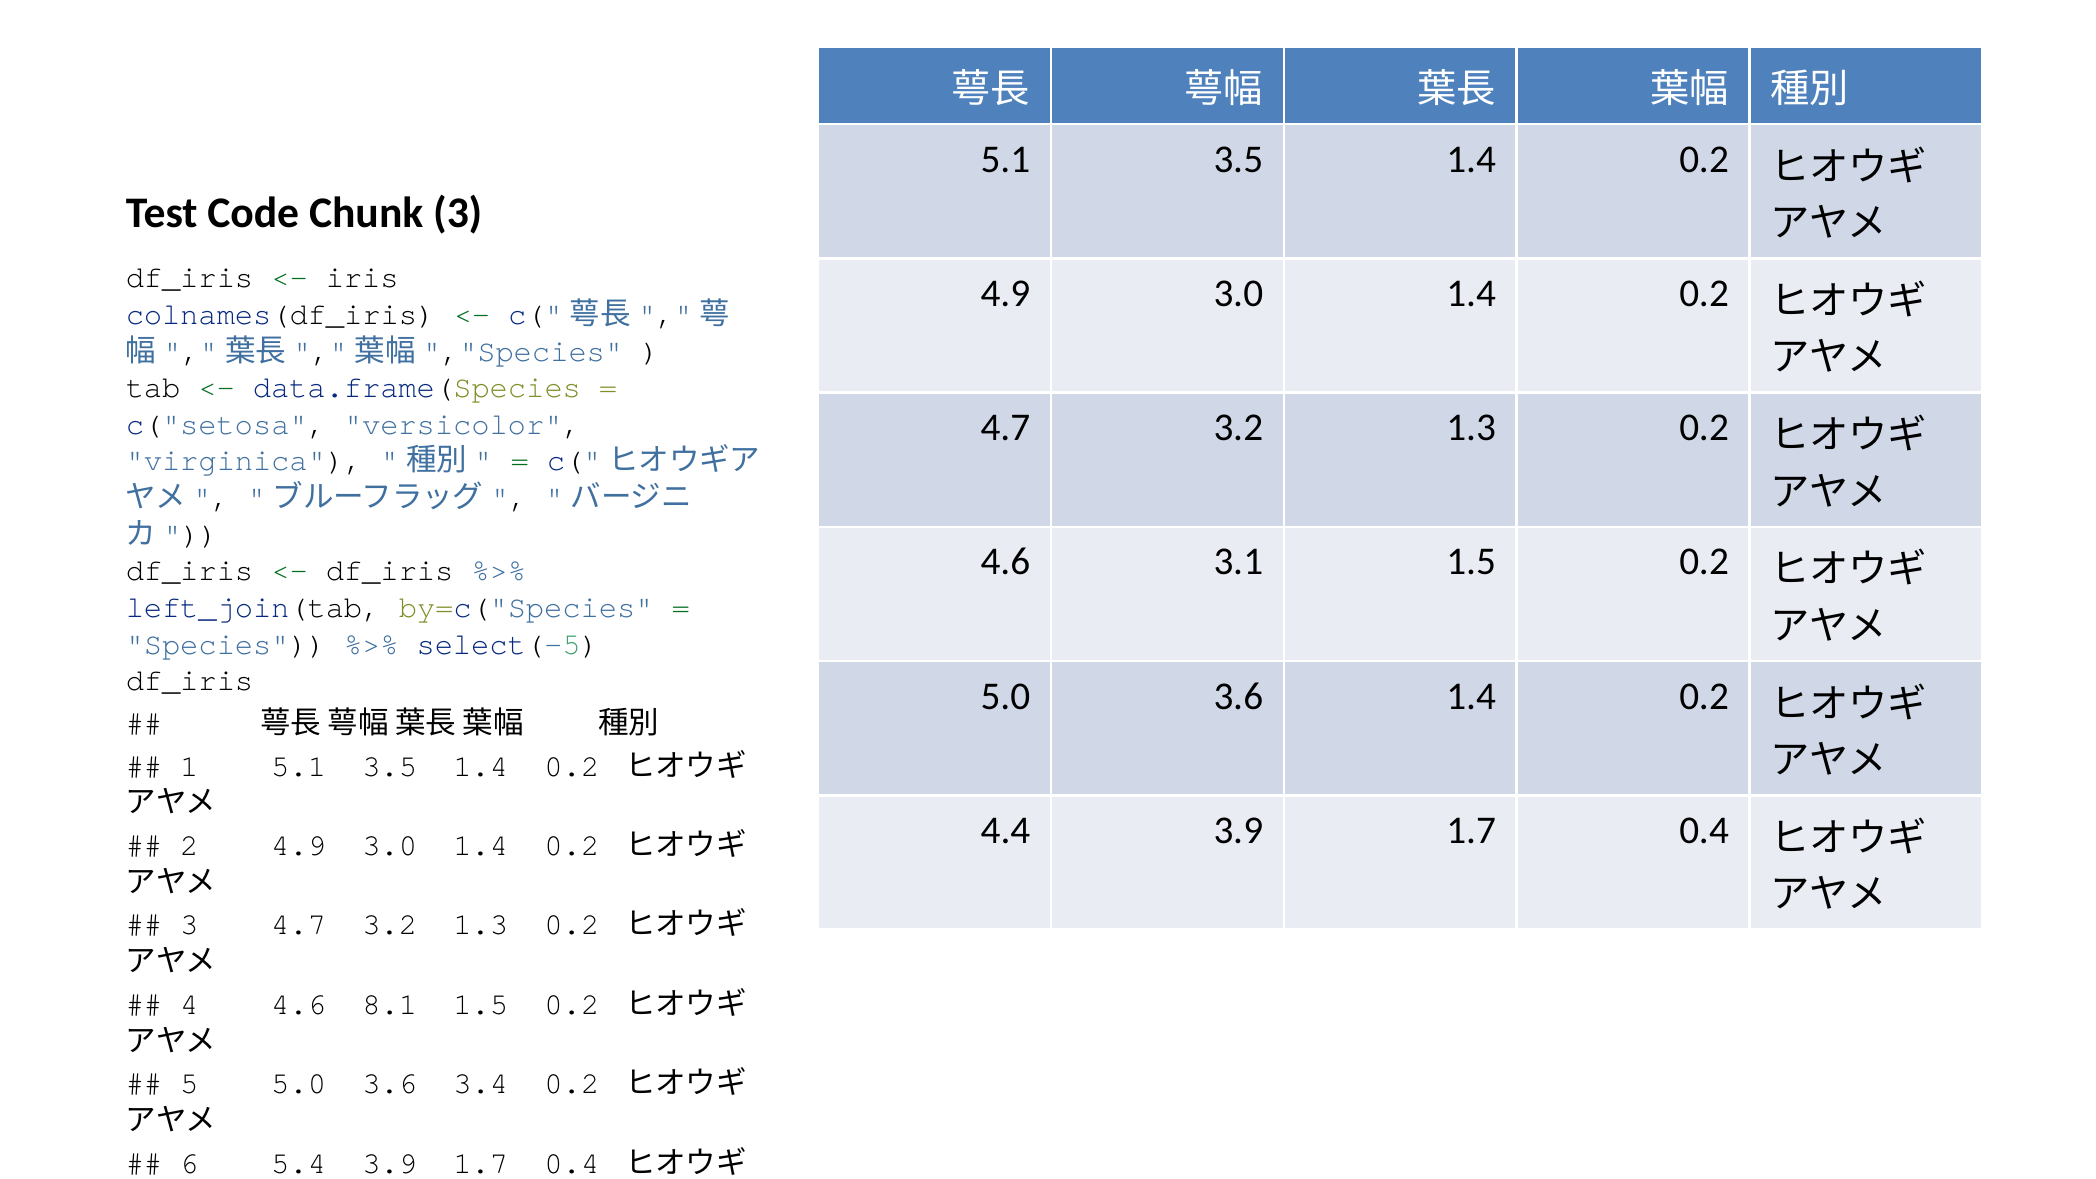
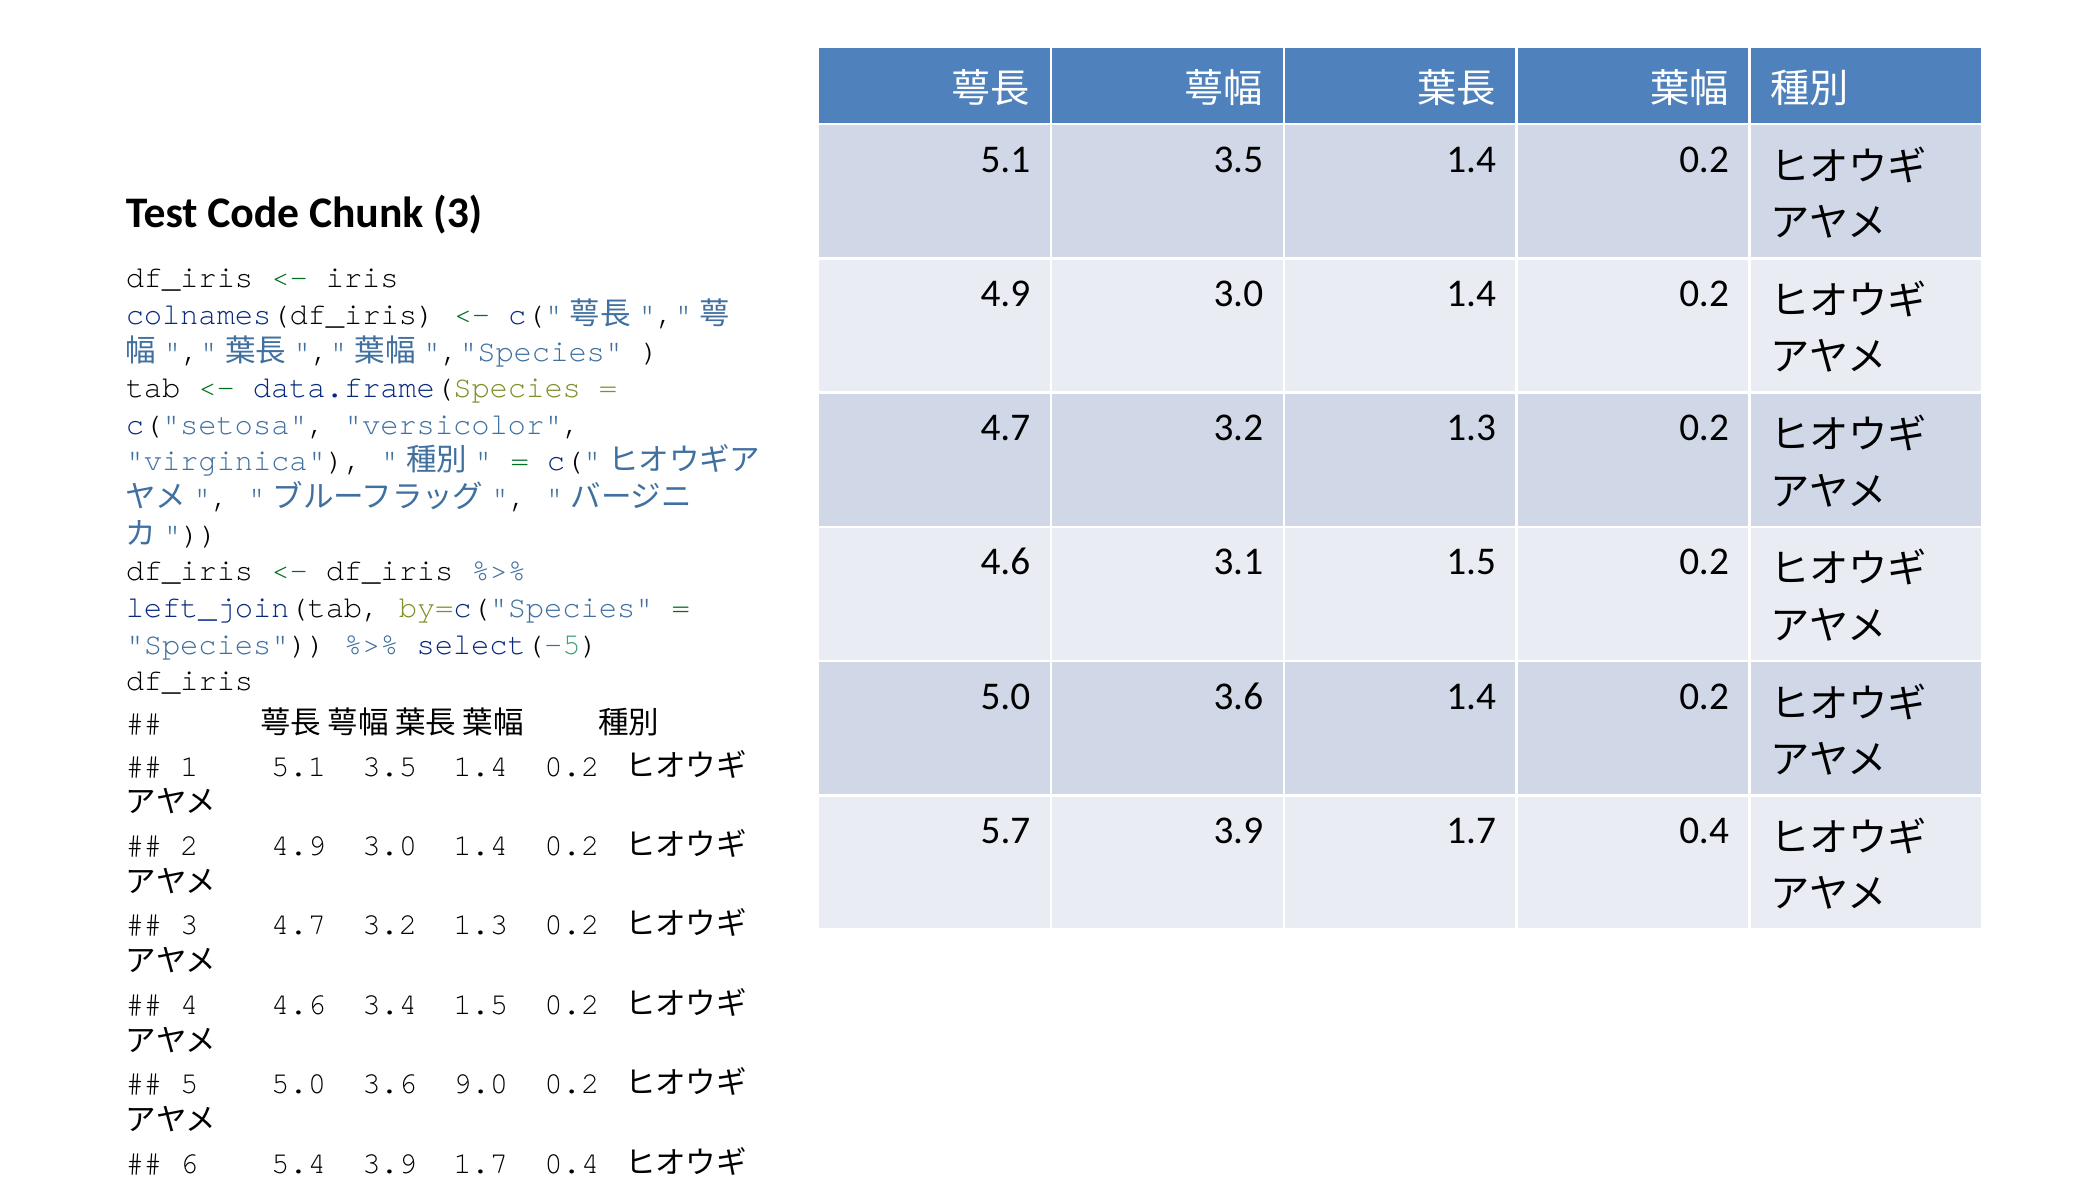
4.4: 4.4 -> 5.7 (1006, 830)
4 4.6 8.1: 8.1 -> 3.4 (390, 1004)
3.6 3.4: 3.4 -> 9.0 (481, 1084)
